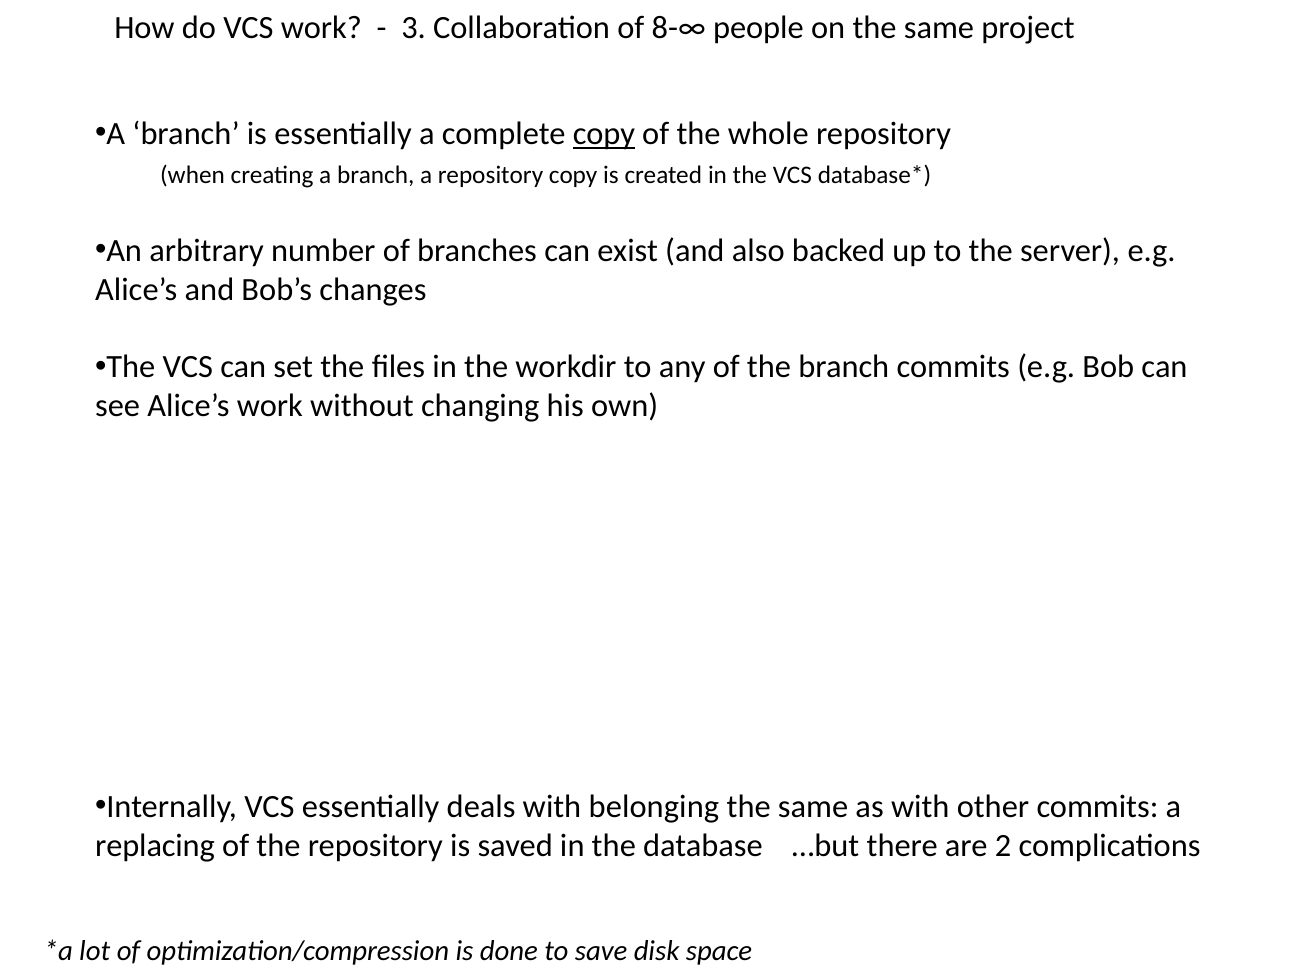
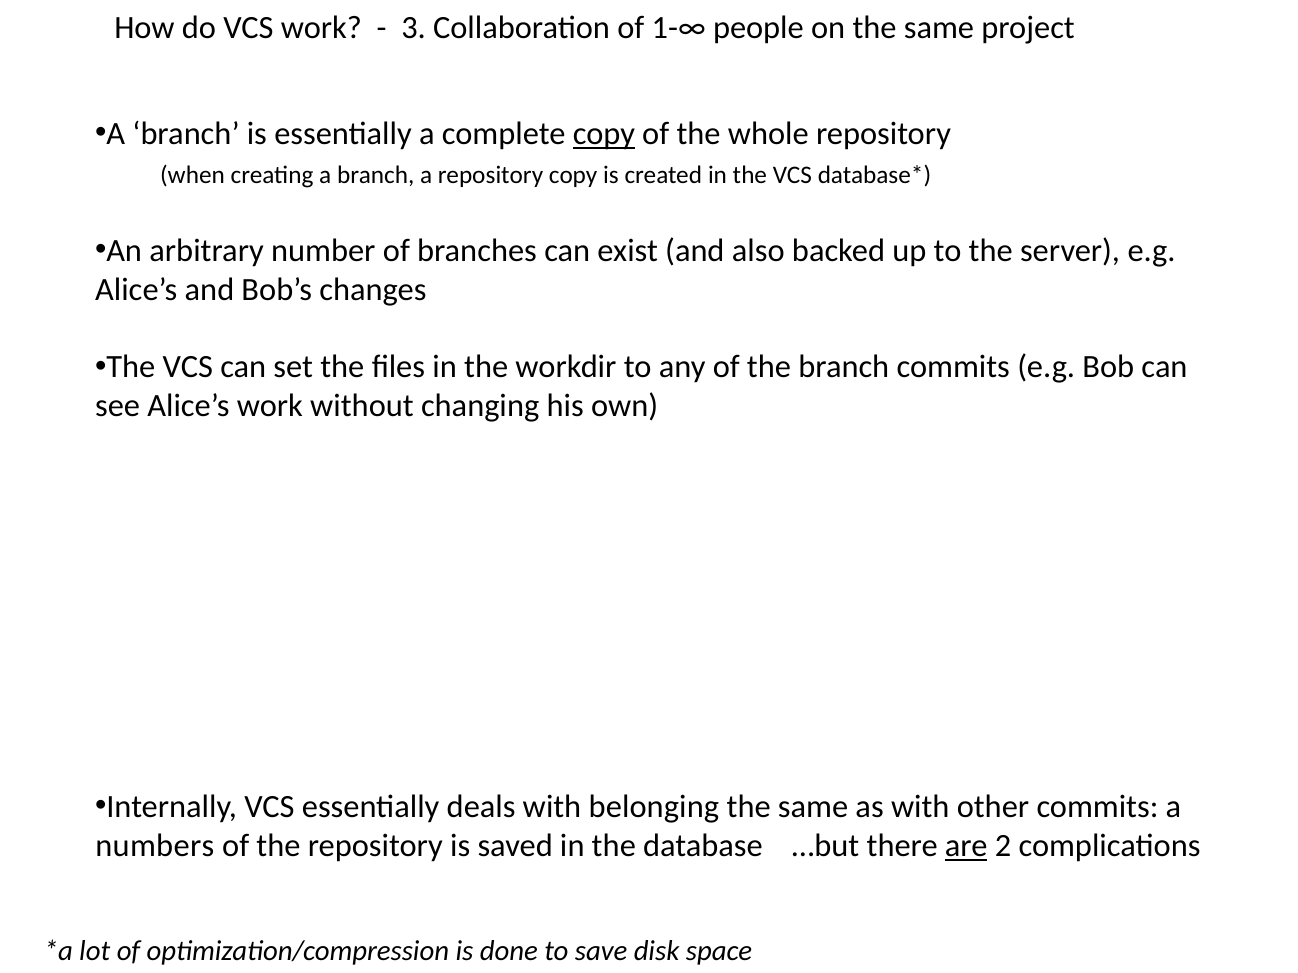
8-∞: 8-∞ -> 1-∞ (679, 28)
replacing: replacing -> numbers (155, 846)
are underline: none -> present (966, 846)
